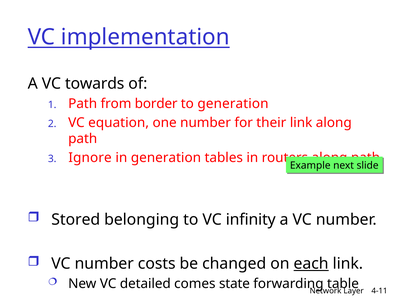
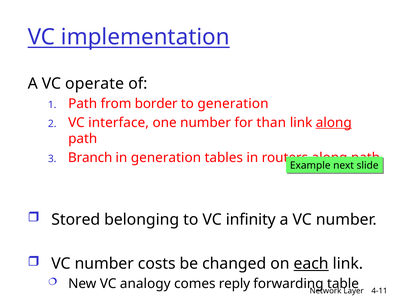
towards: towards -> operate (95, 83)
equation: equation -> interface (119, 122)
their: their -> than (271, 122)
along underline: none -> present (334, 122)
Ignore: Ignore -> Branch (90, 158)
detailed: detailed -> analogy (145, 284)
state: state -> reply (234, 284)
